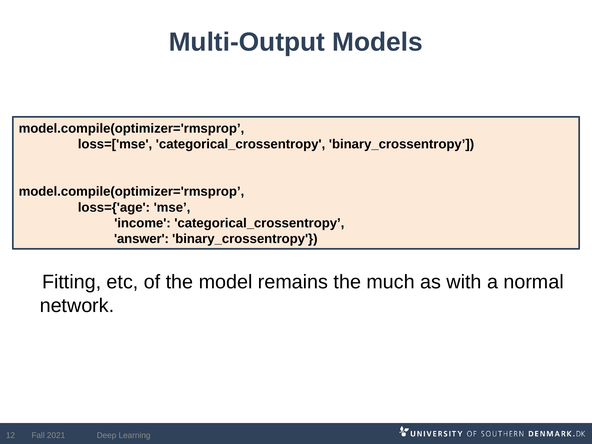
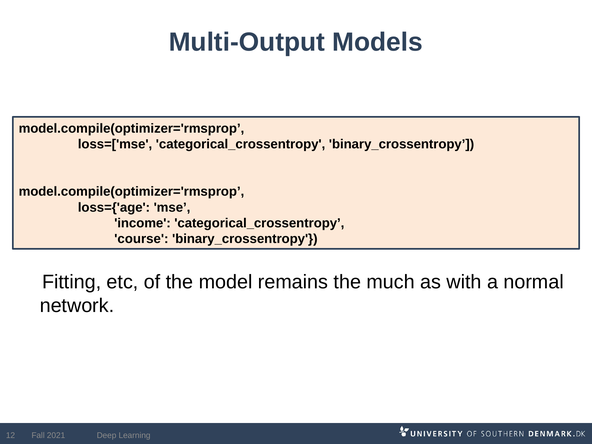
answer: answer -> course (141, 239)
